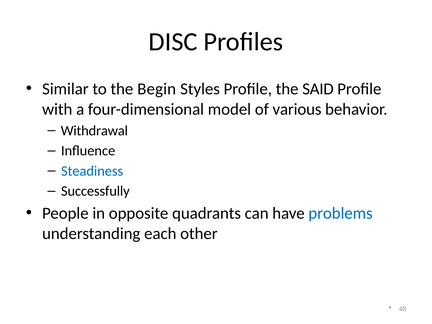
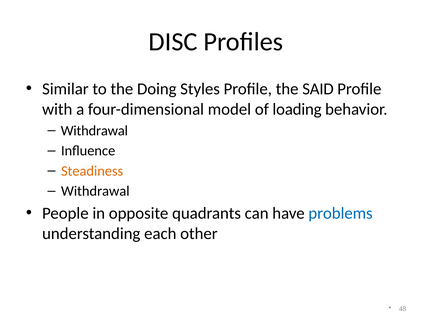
Begin: Begin -> Doing (157, 89)
various: various -> loading (297, 109)
Steadiness colour: blue -> orange (92, 171)
Successfully: Successfully -> Withdrawal (95, 191)
